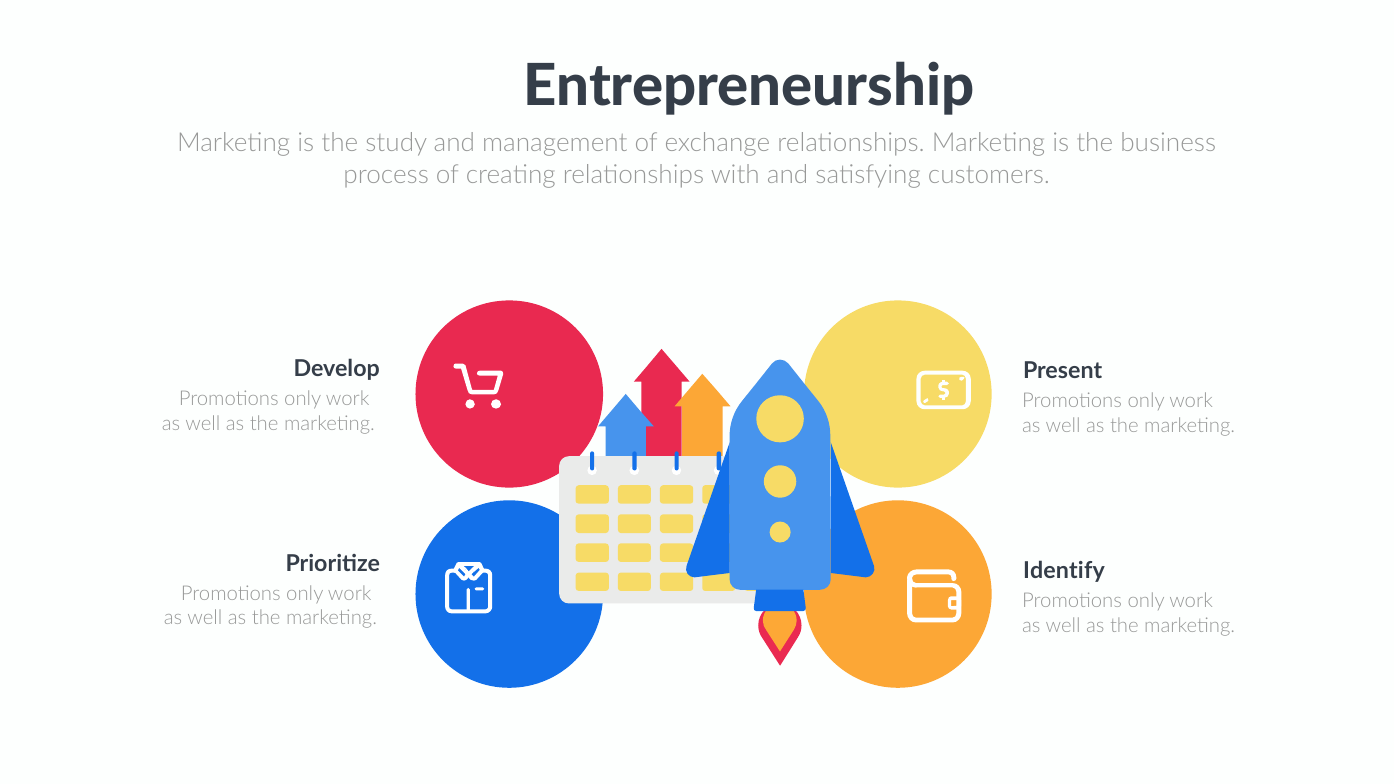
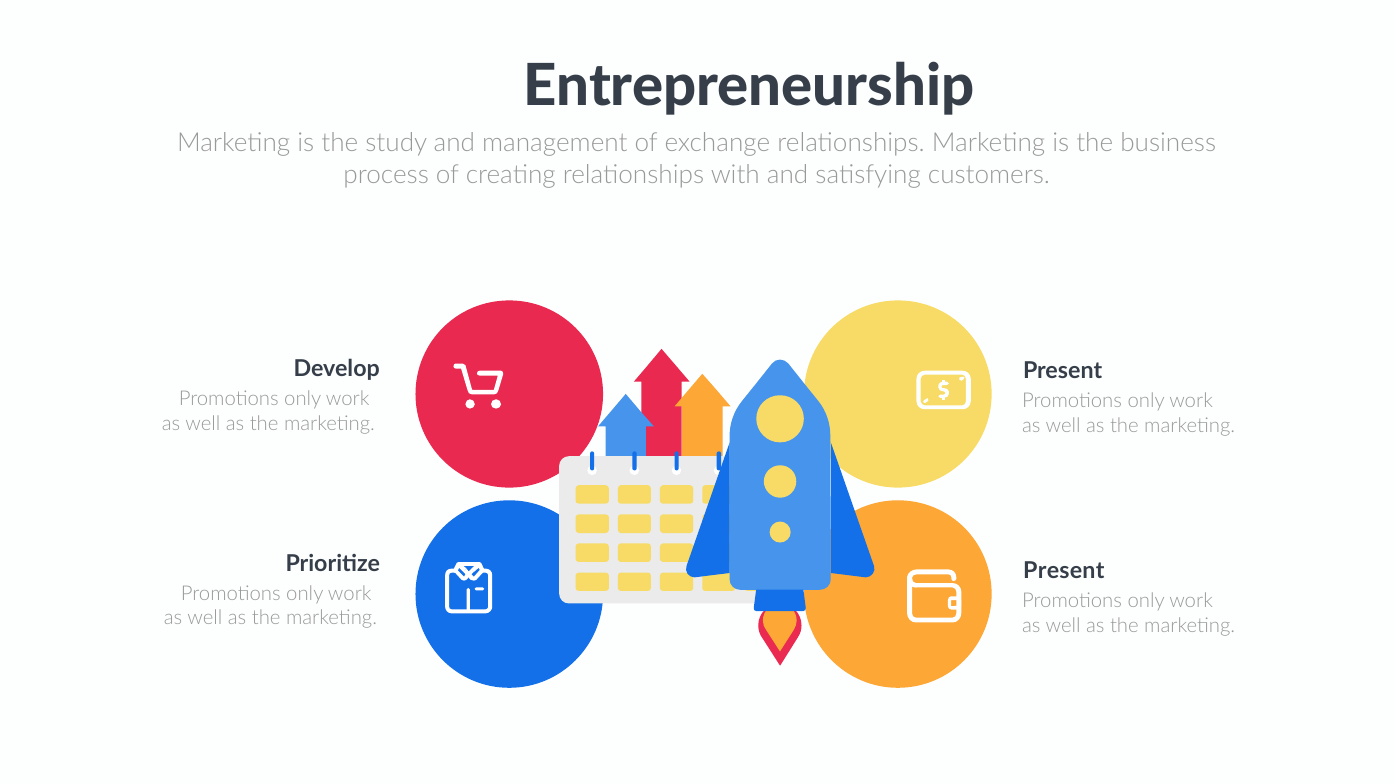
Identify: Identify -> Present (1064, 571)
